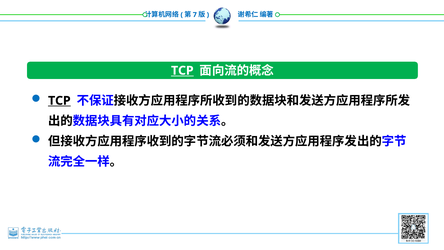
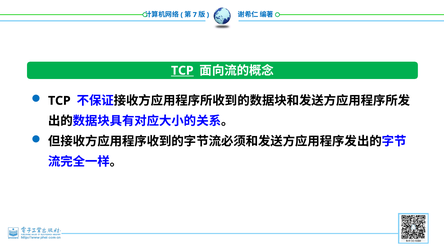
TCP underline: present -> none (59, 101)
